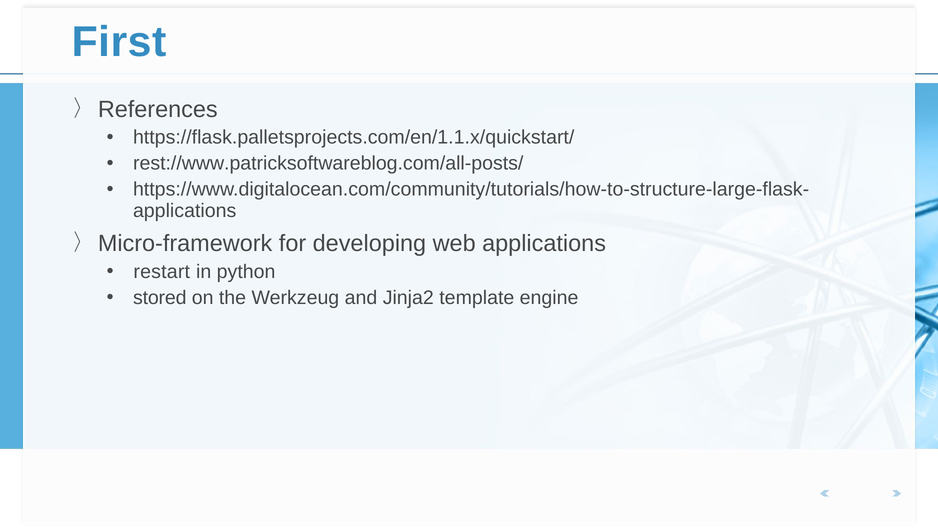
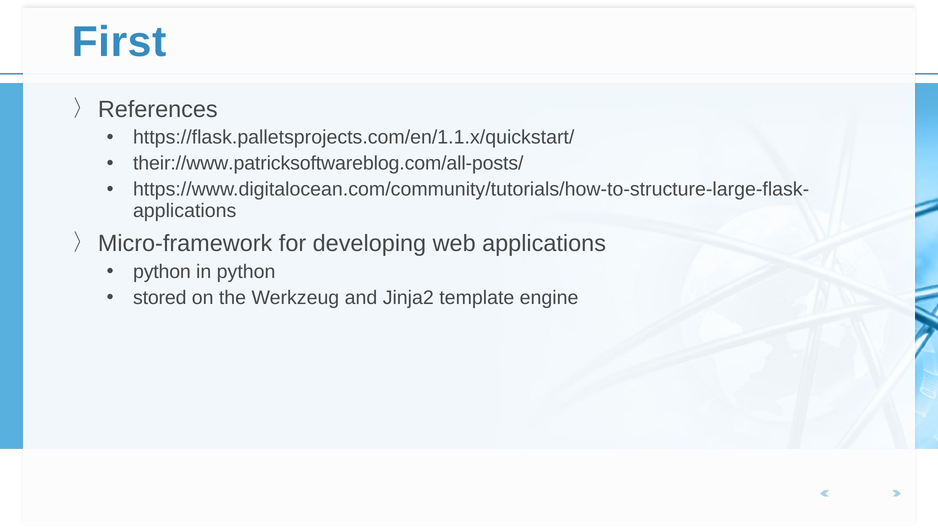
rest://www.patricksoftwareblog.com/all-posts/: rest://www.patricksoftwareblog.com/all-posts/ -> their://www.patricksoftwareblog.com/all-posts/ (328, 163)
restart: restart -> python (162, 272)
